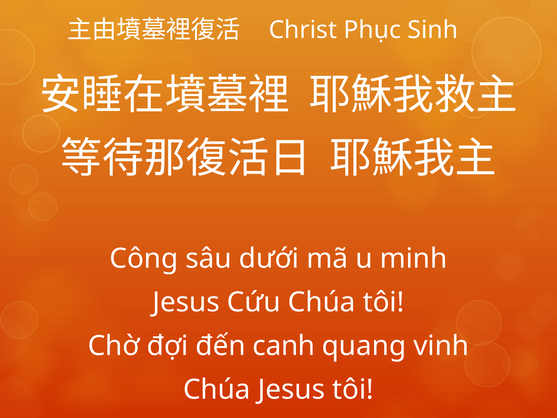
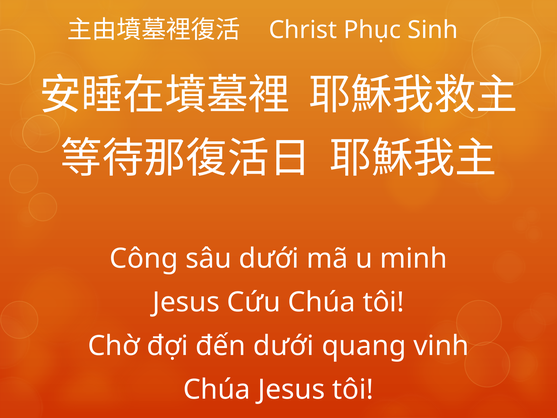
đến canh: canh -> dưới (284, 346)
